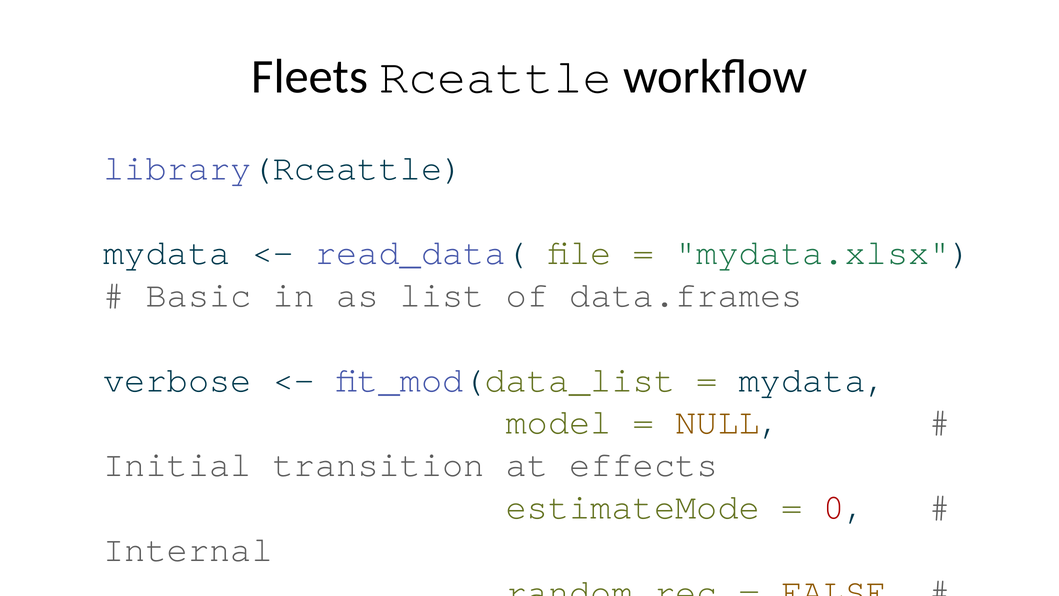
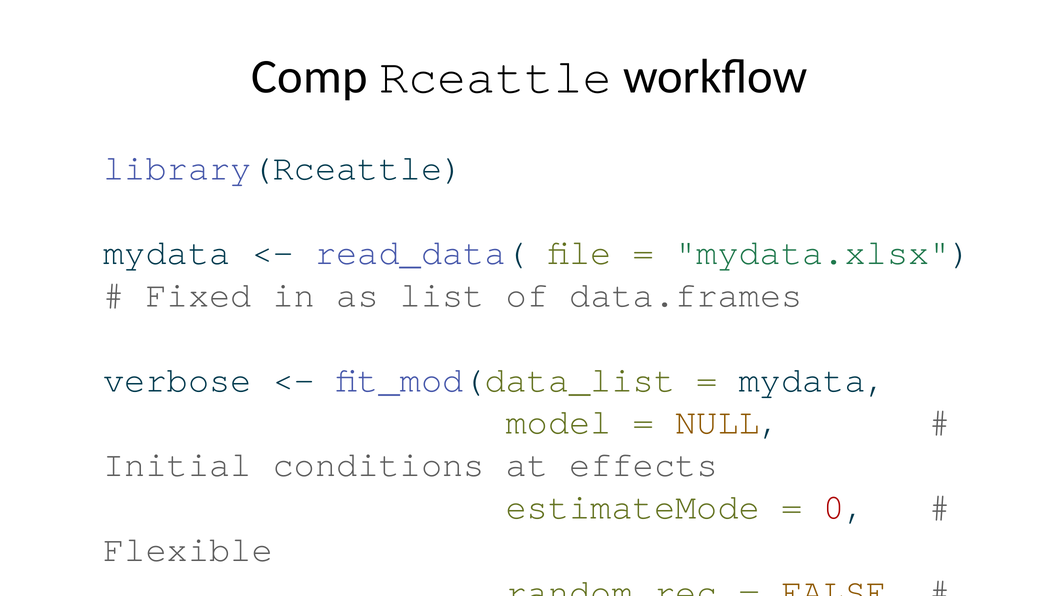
Fleets: Fleets -> Comp (310, 77)
Basic: Basic -> Fixed (199, 295)
transition: transition -> conditions (379, 464)
Internal: Internal -> Flexible (188, 549)
